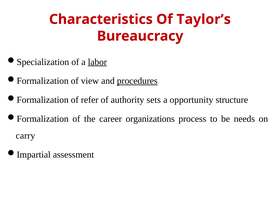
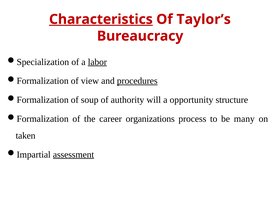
Characteristics underline: none -> present (101, 19)
refer: refer -> soup (90, 100)
sets: sets -> will (154, 100)
needs: needs -> many (244, 119)
carry: carry -> taken (26, 135)
assessment underline: none -> present (73, 154)
